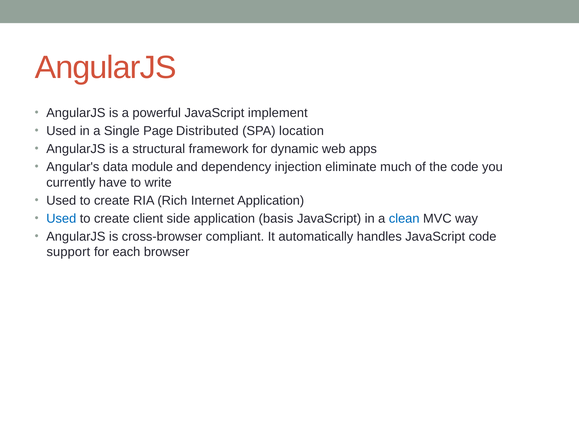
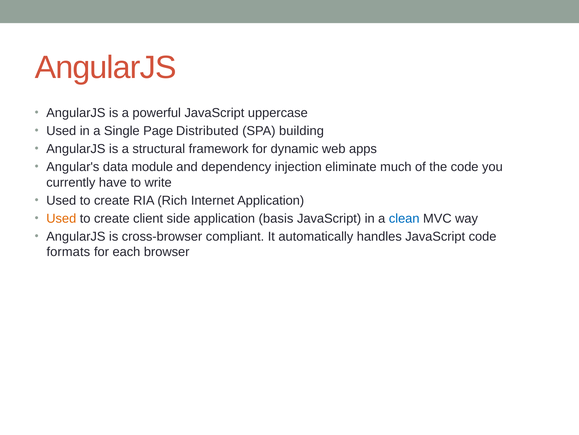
implement: implement -> uppercase (278, 113)
location: location -> building (301, 131)
Used colour: blue -> orange (61, 218)
support: support -> formats (68, 252)
